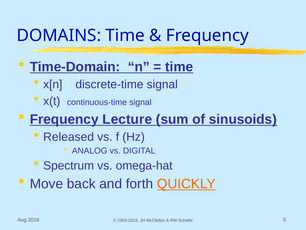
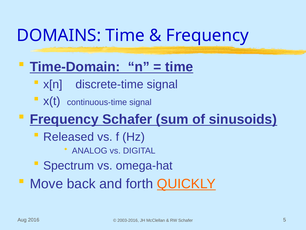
Frequency Lecture: Lecture -> Schafer (127, 119)
